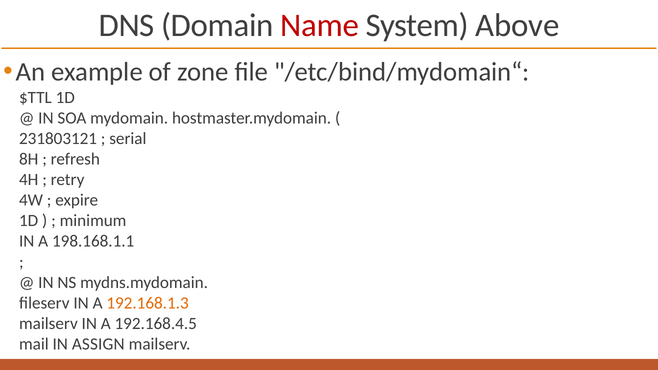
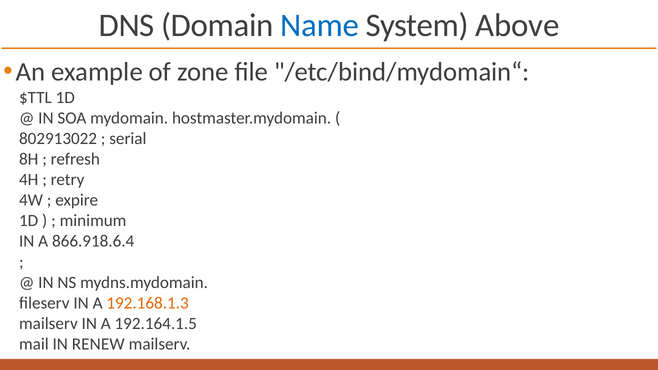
Name colour: red -> blue (320, 26)
231803121: 231803121 -> 802913022 (58, 139)
198.168.1.1: 198.168.1.1 -> 866.918.6.4 (93, 241)
192.168.4.5: 192.168.4.5 -> 192.164.1.5 (156, 324)
ASSIGN: ASSIGN -> RENEW (98, 344)
